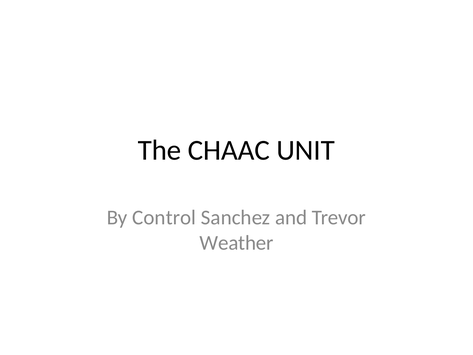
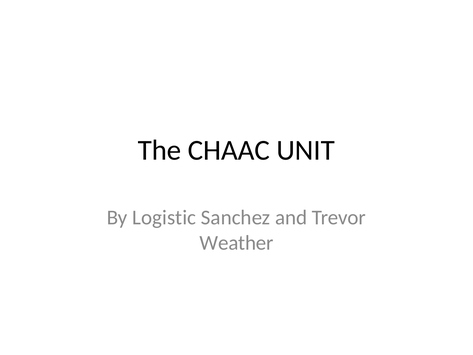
Control: Control -> Logistic (164, 217)
